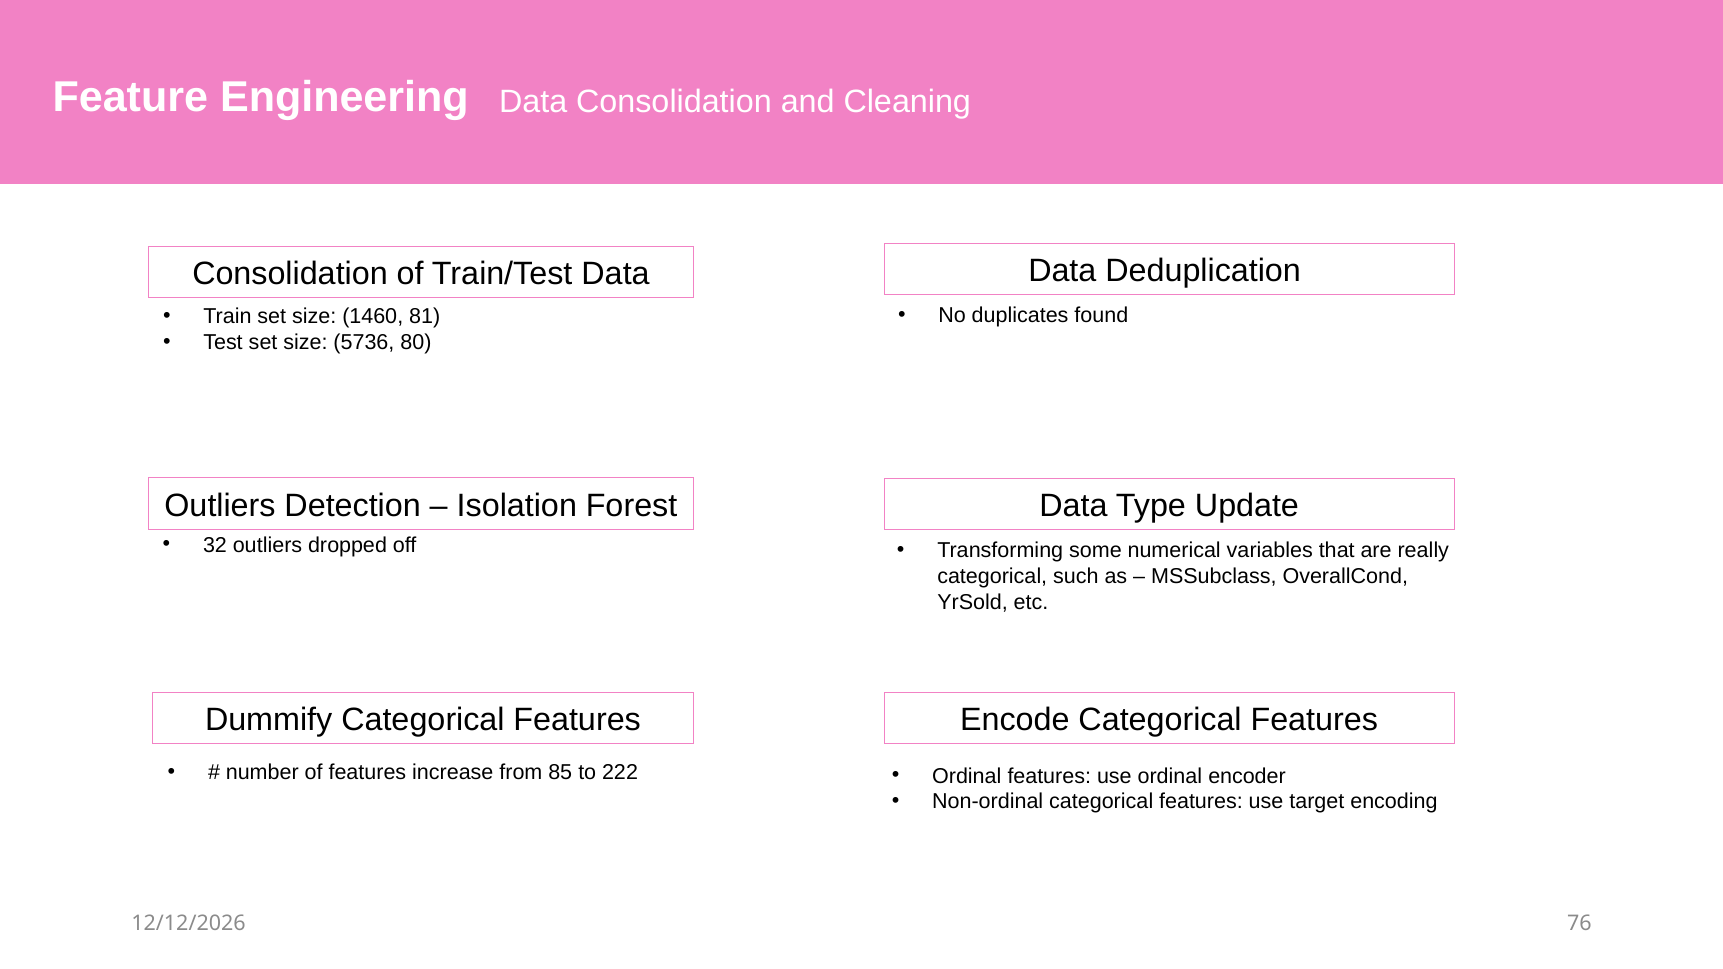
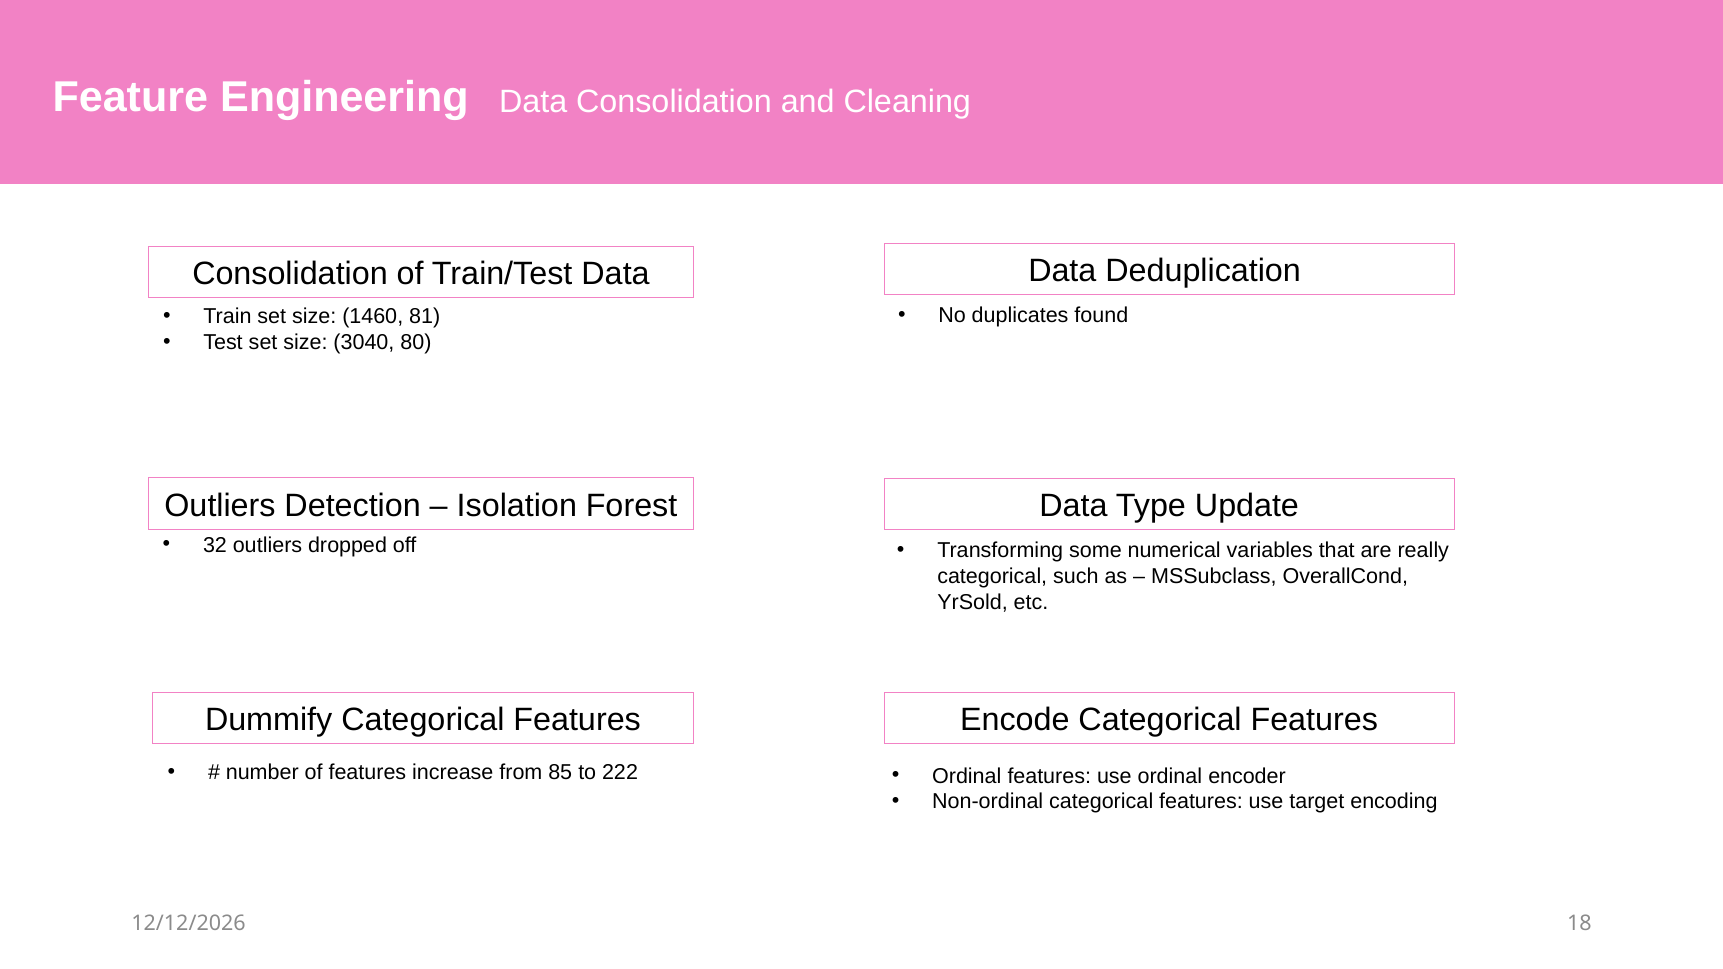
5736: 5736 -> 3040 (364, 342)
76: 76 -> 18 (1579, 924)
